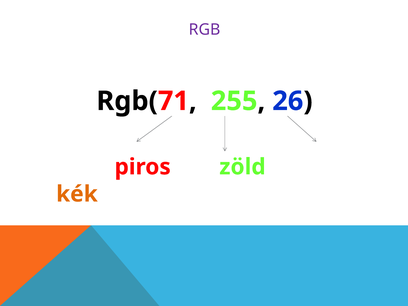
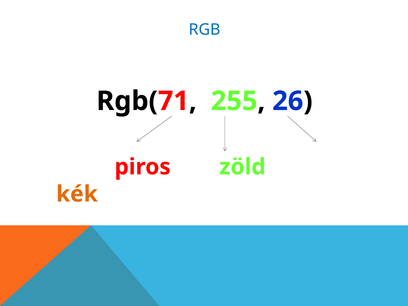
RGB colour: purple -> blue (205, 30)
